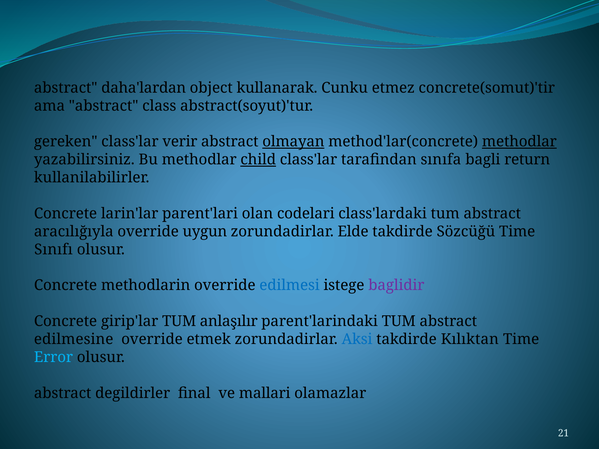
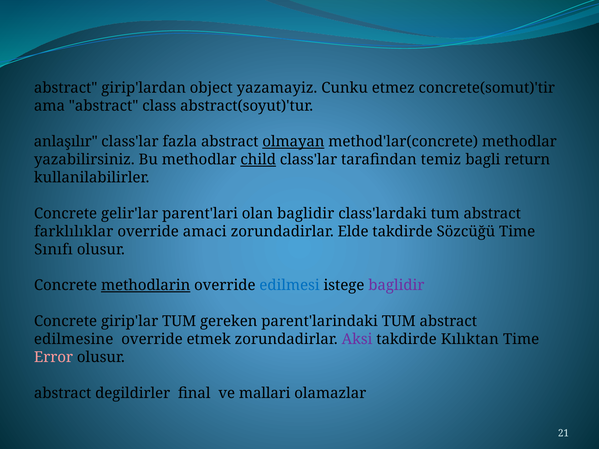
daha'lardan: daha'lardan -> girip'lardan (144, 88)
kullanarak: kullanarak -> yazamayiz (277, 88)
gereken: gereken -> anlaşılır (66, 142)
verir: verir -> fazla (180, 142)
methodlar underline: present -> none (519, 142)
sınıfa: sınıfa -> temiz (441, 160)
larin'lar: larin'lar -> gelir'lar (130, 214)
olan codelari: codelari -> baglidir (306, 214)
aracılığıyla: aracılığıyla -> farklılıklar (74, 232)
uygun: uygun -> amaci (205, 232)
methodlarin underline: none -> present (146, 286)
anlaşılır: anlaşılır -> gereken (229, 321)
Aksi colour: blue -> purple (357, 339)
Error colour: light blue -> pink (54, 357)
